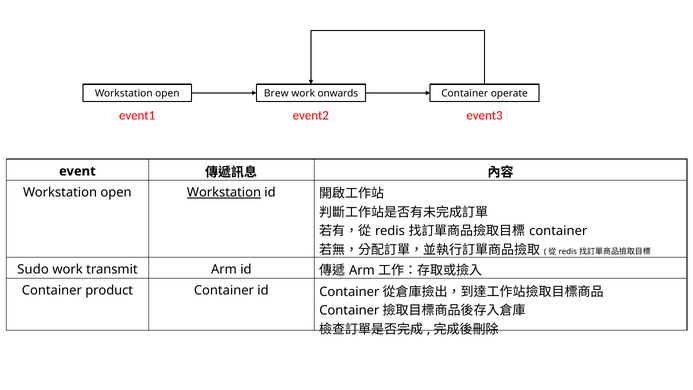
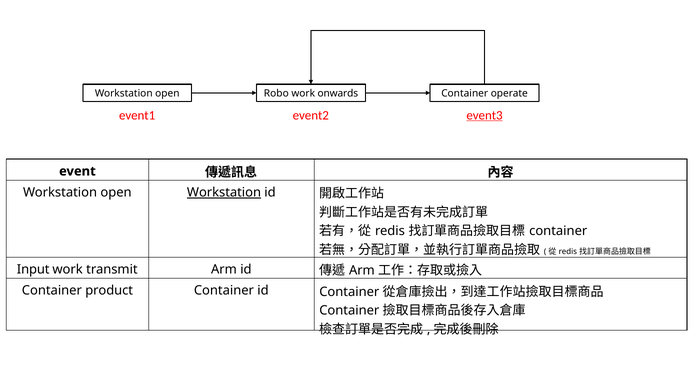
Brew: Brew -> Robo (276, 94)
event3 underline: none -> present (485, 115)
Sudo: Sudo -> Input (33, 269)
